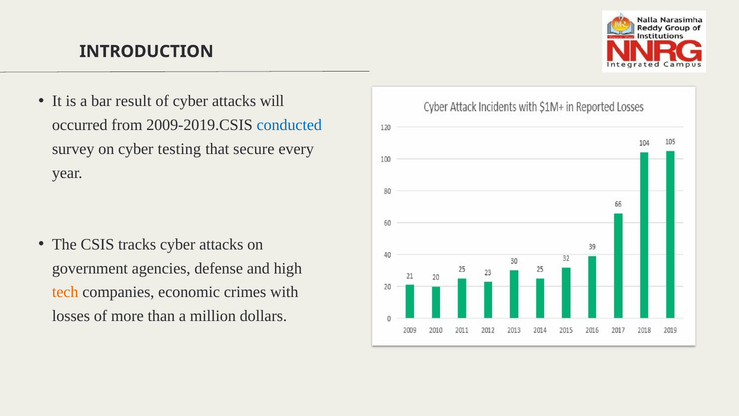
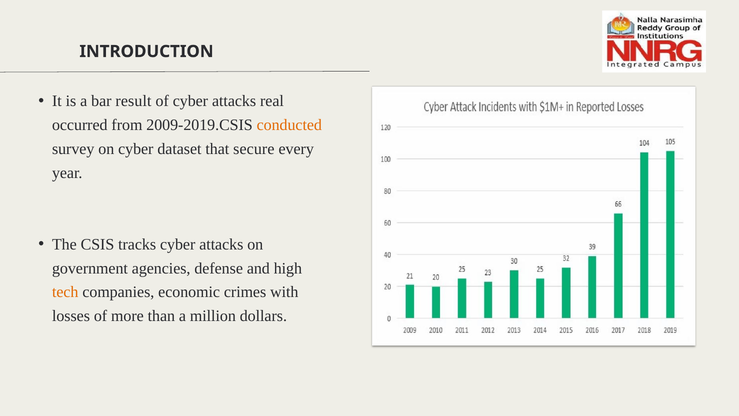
will: will -> real (272, 101)
conducted colour: blue -> orange (289, 125)
testing: testing -> dataset (179, 149)
